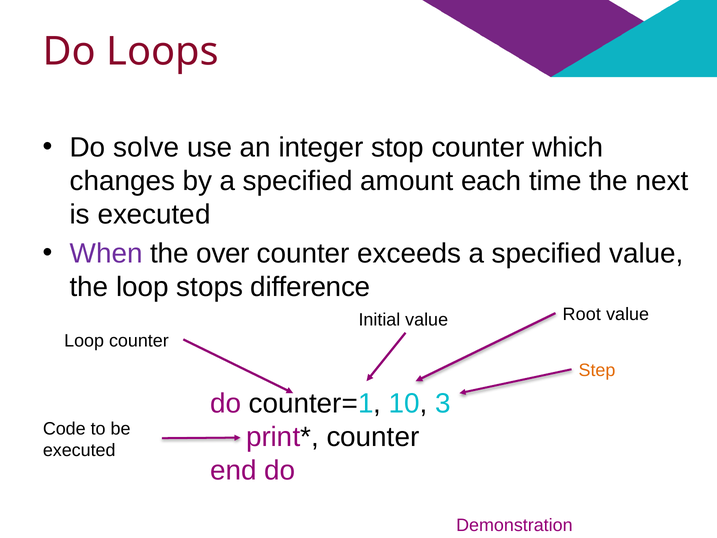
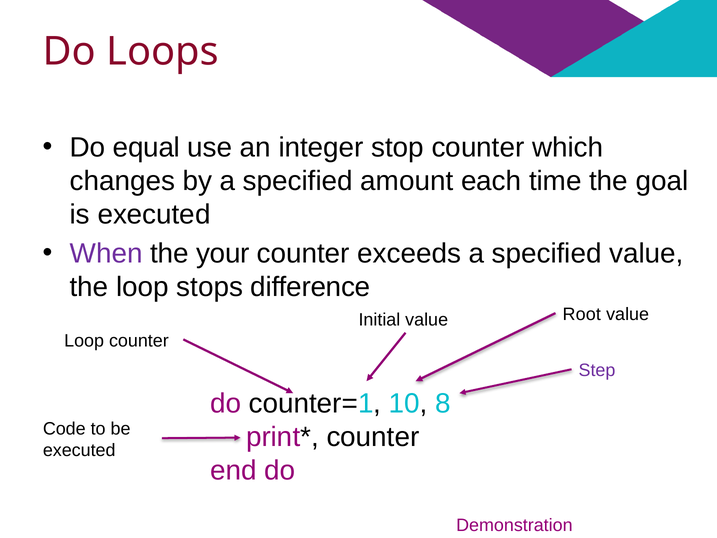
solve: solve -> equal (146, 148)
next: next -> goal (662, 181)
over: over -> your (223, 253)
Step colour: orange -> purple (597, 370)
3: 3 -> 8 (443, 403)
